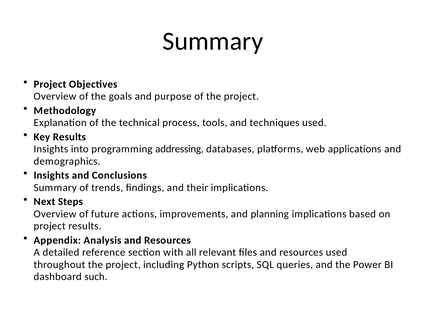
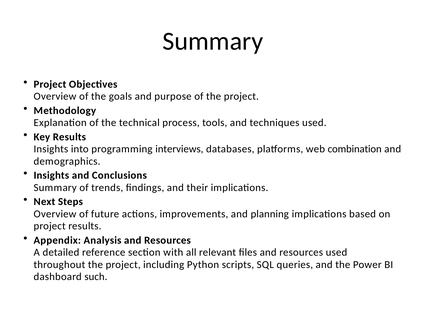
addressing: addressing -> interviews (179, 149)
applications: applications -> combination (355, 149)
